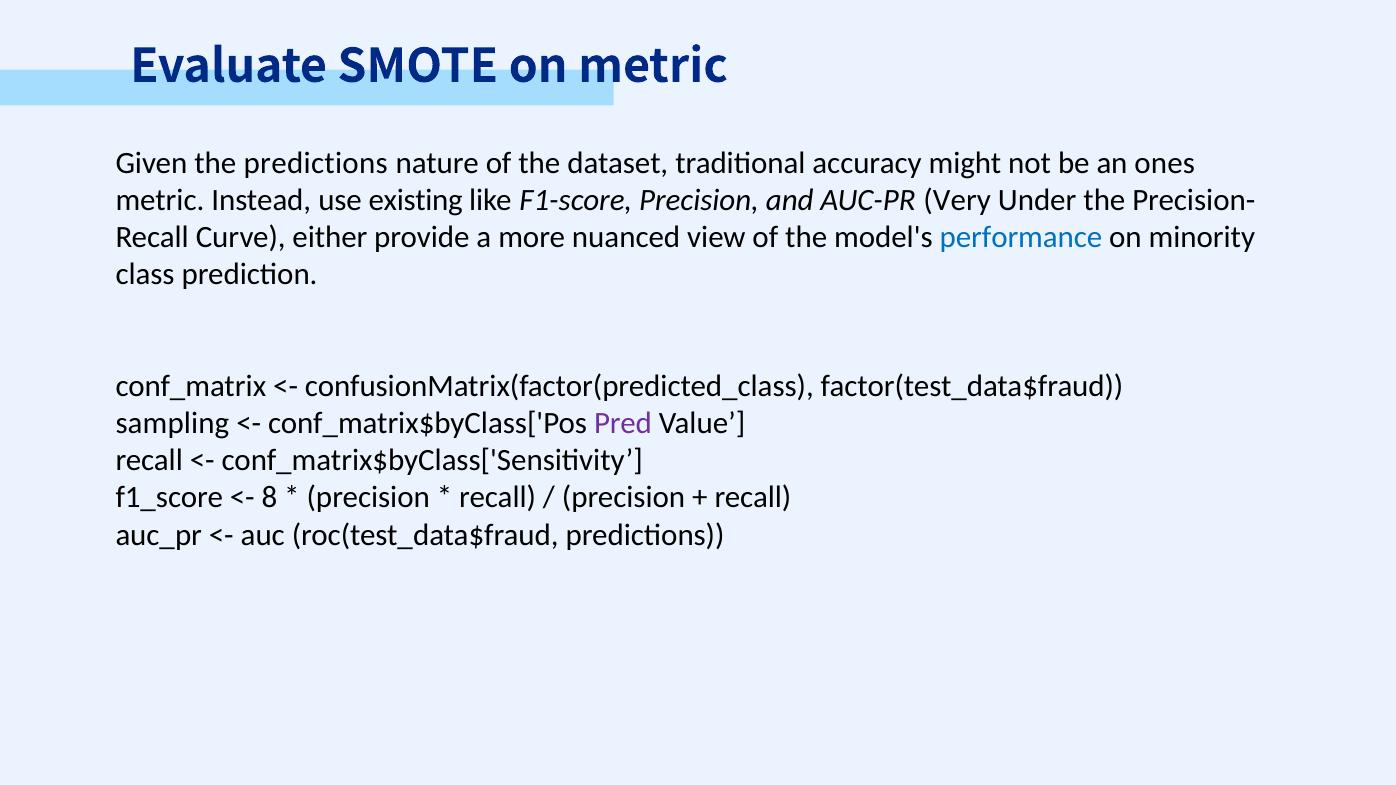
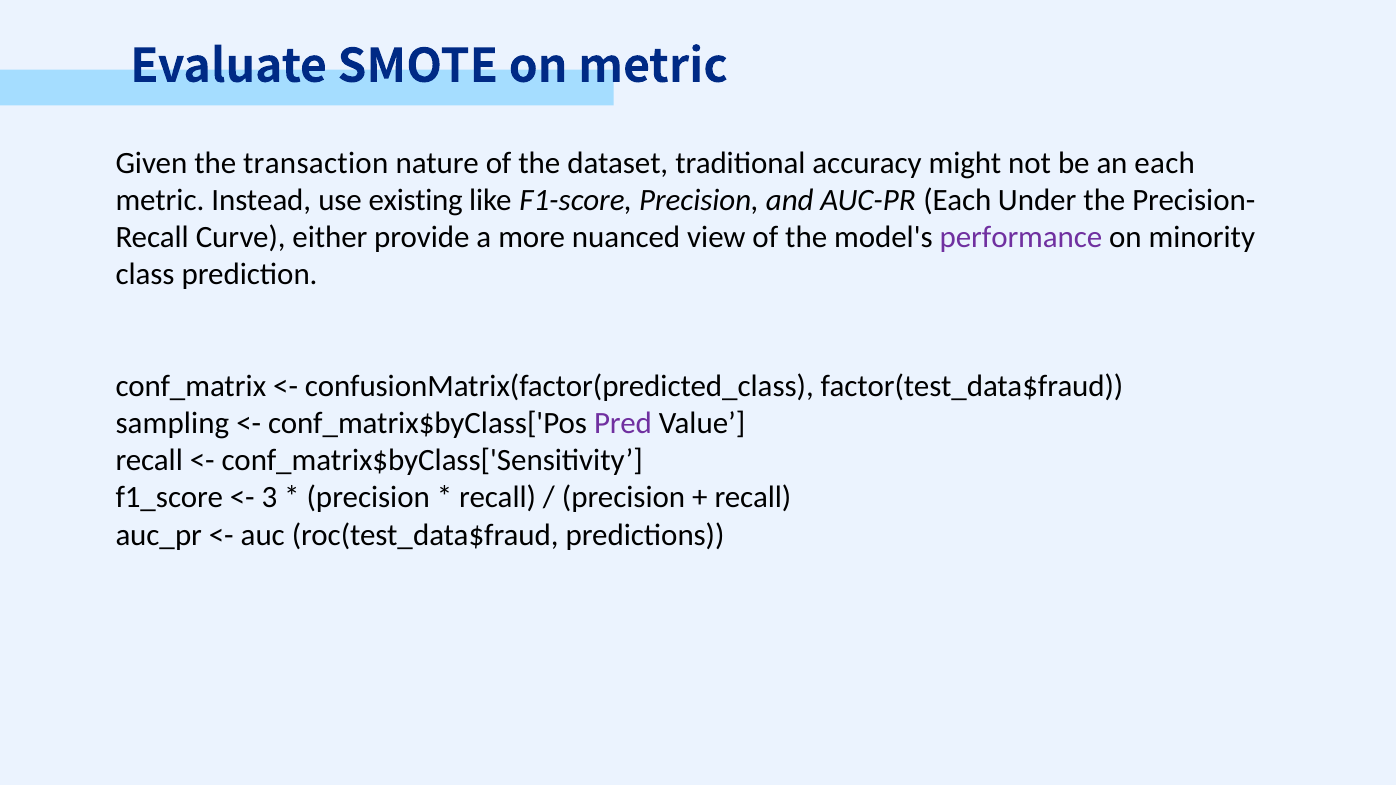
the predictions: predictions -> transaction (316, 163)
an ones: ones -> each (1165, 163)
AUC-PR Very: Very -> Each (957, 200)
performance colour: blue -> purple (1021, 237)
8: 8 -> 3 (270, 498)
